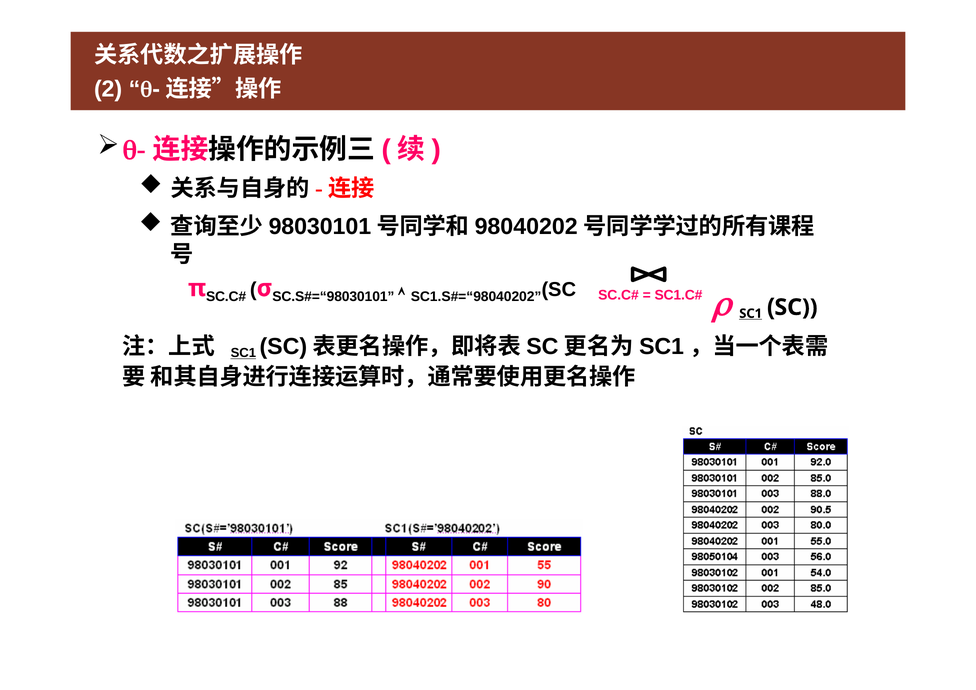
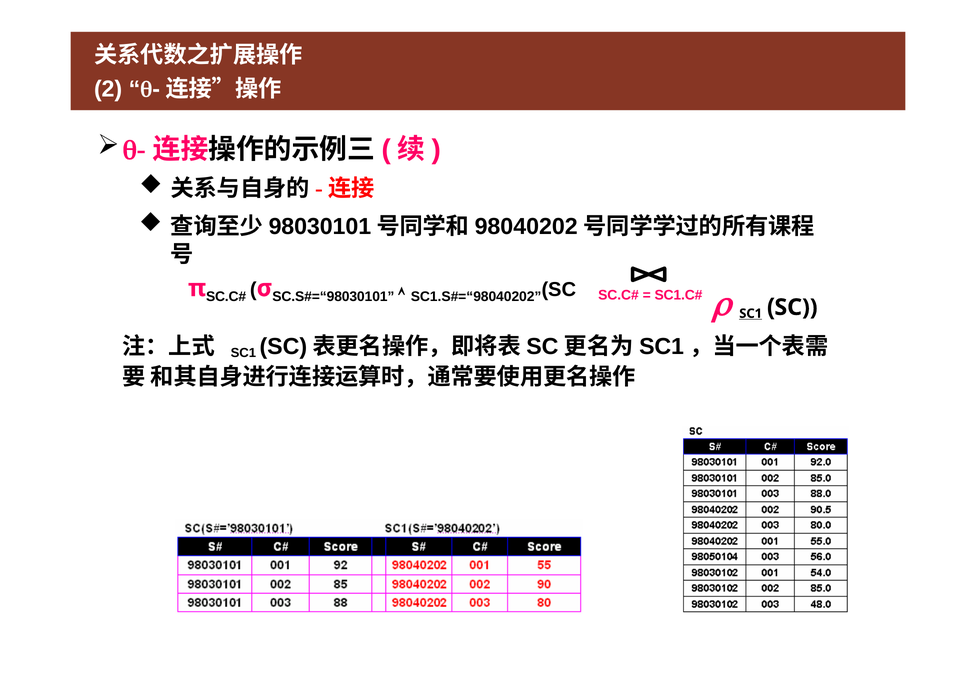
SC1 underline: present -> none (243, 353)
